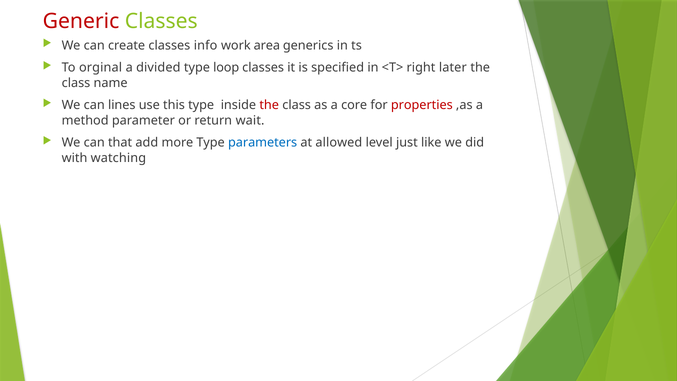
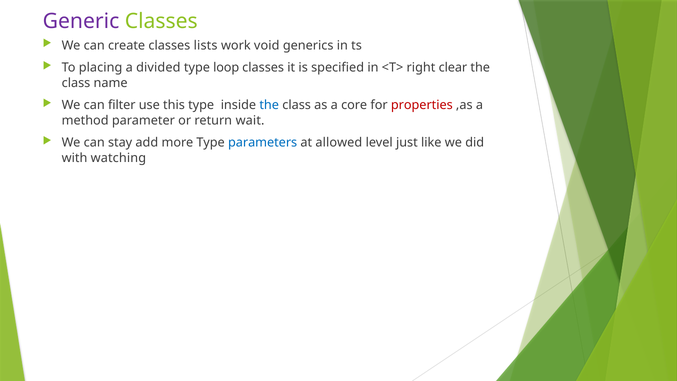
Generic colour: red -> purple (81, 21)
info: info -> lists (206, 45)
area: area -> void (267, 45)
orginal: orginal -> placing (101, 68)
later: later -> clear (453, 68)
lines: lines -> filter (122, 105)
the colour: red -> blue (269, 105)
that: that -> stay (120, 143)
